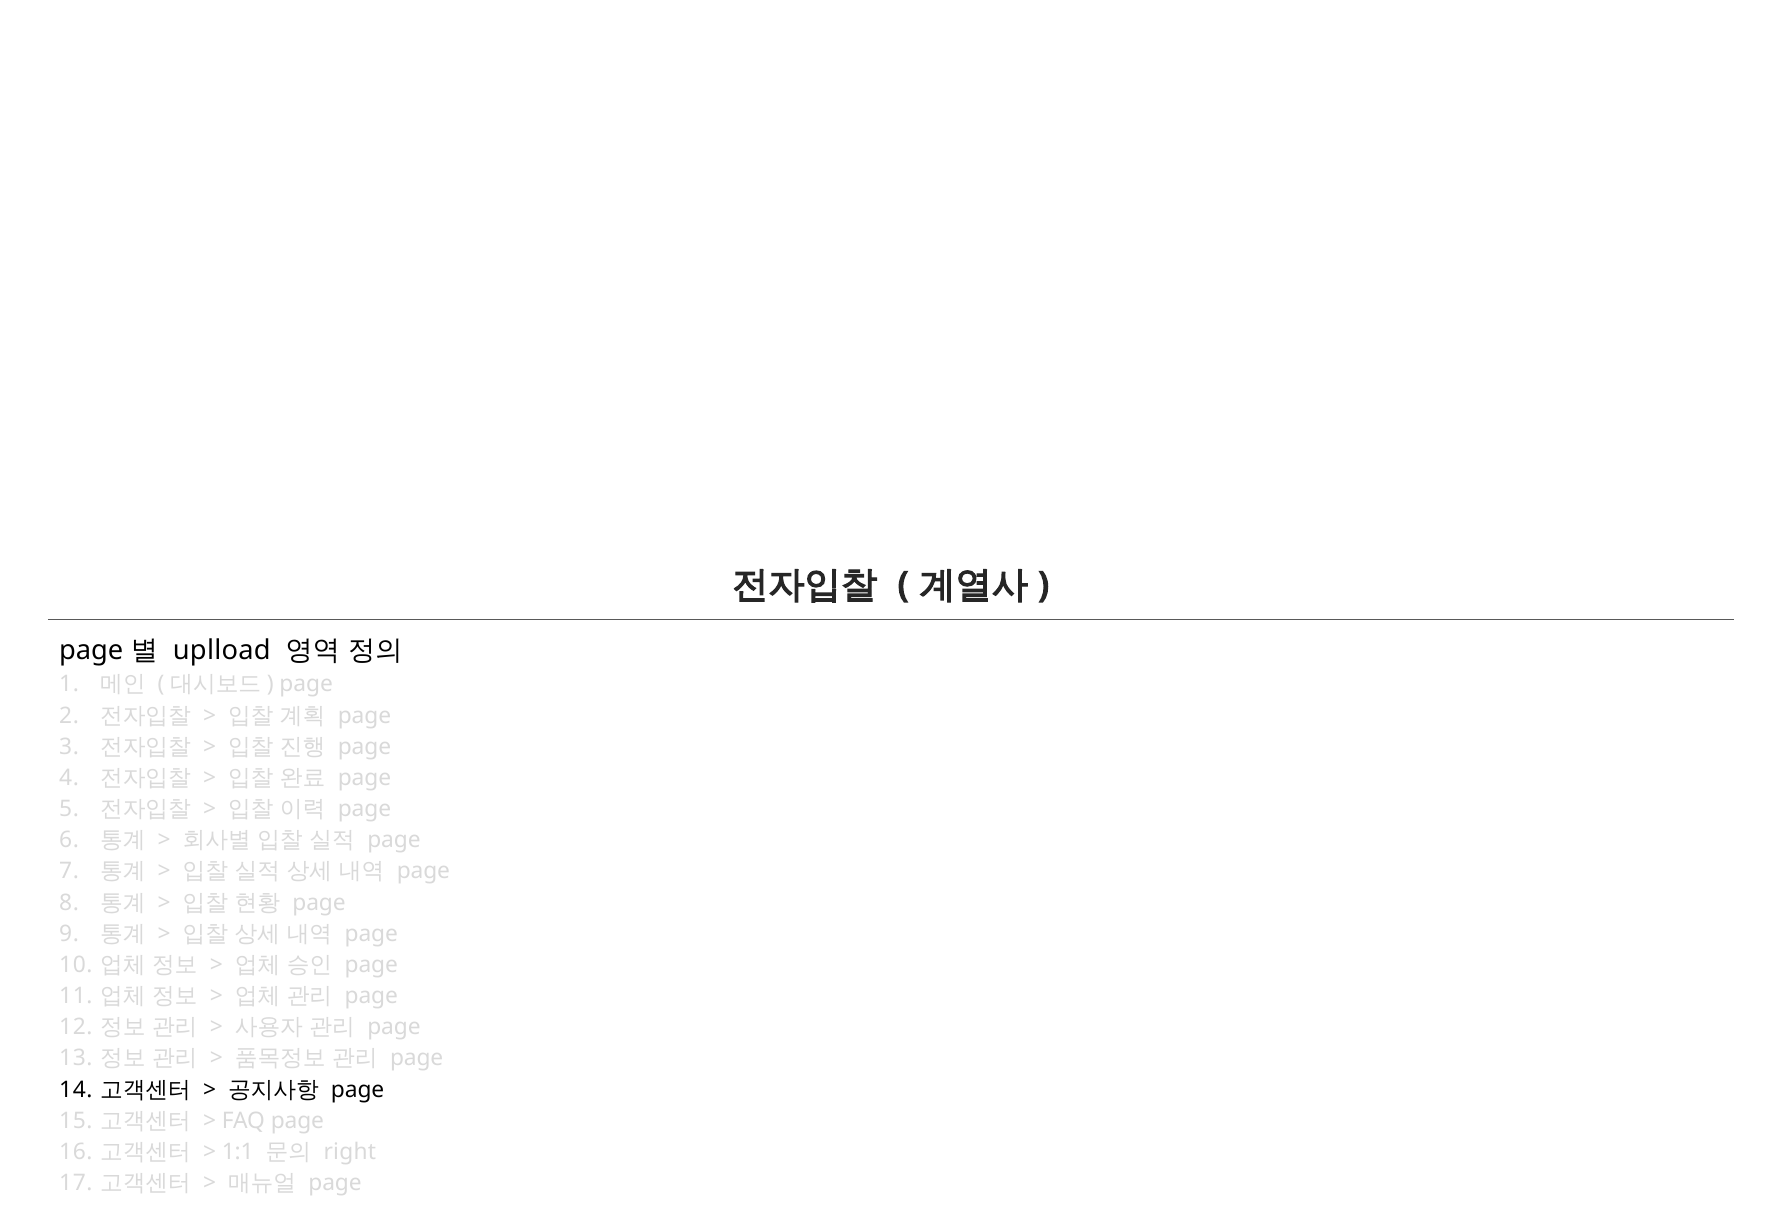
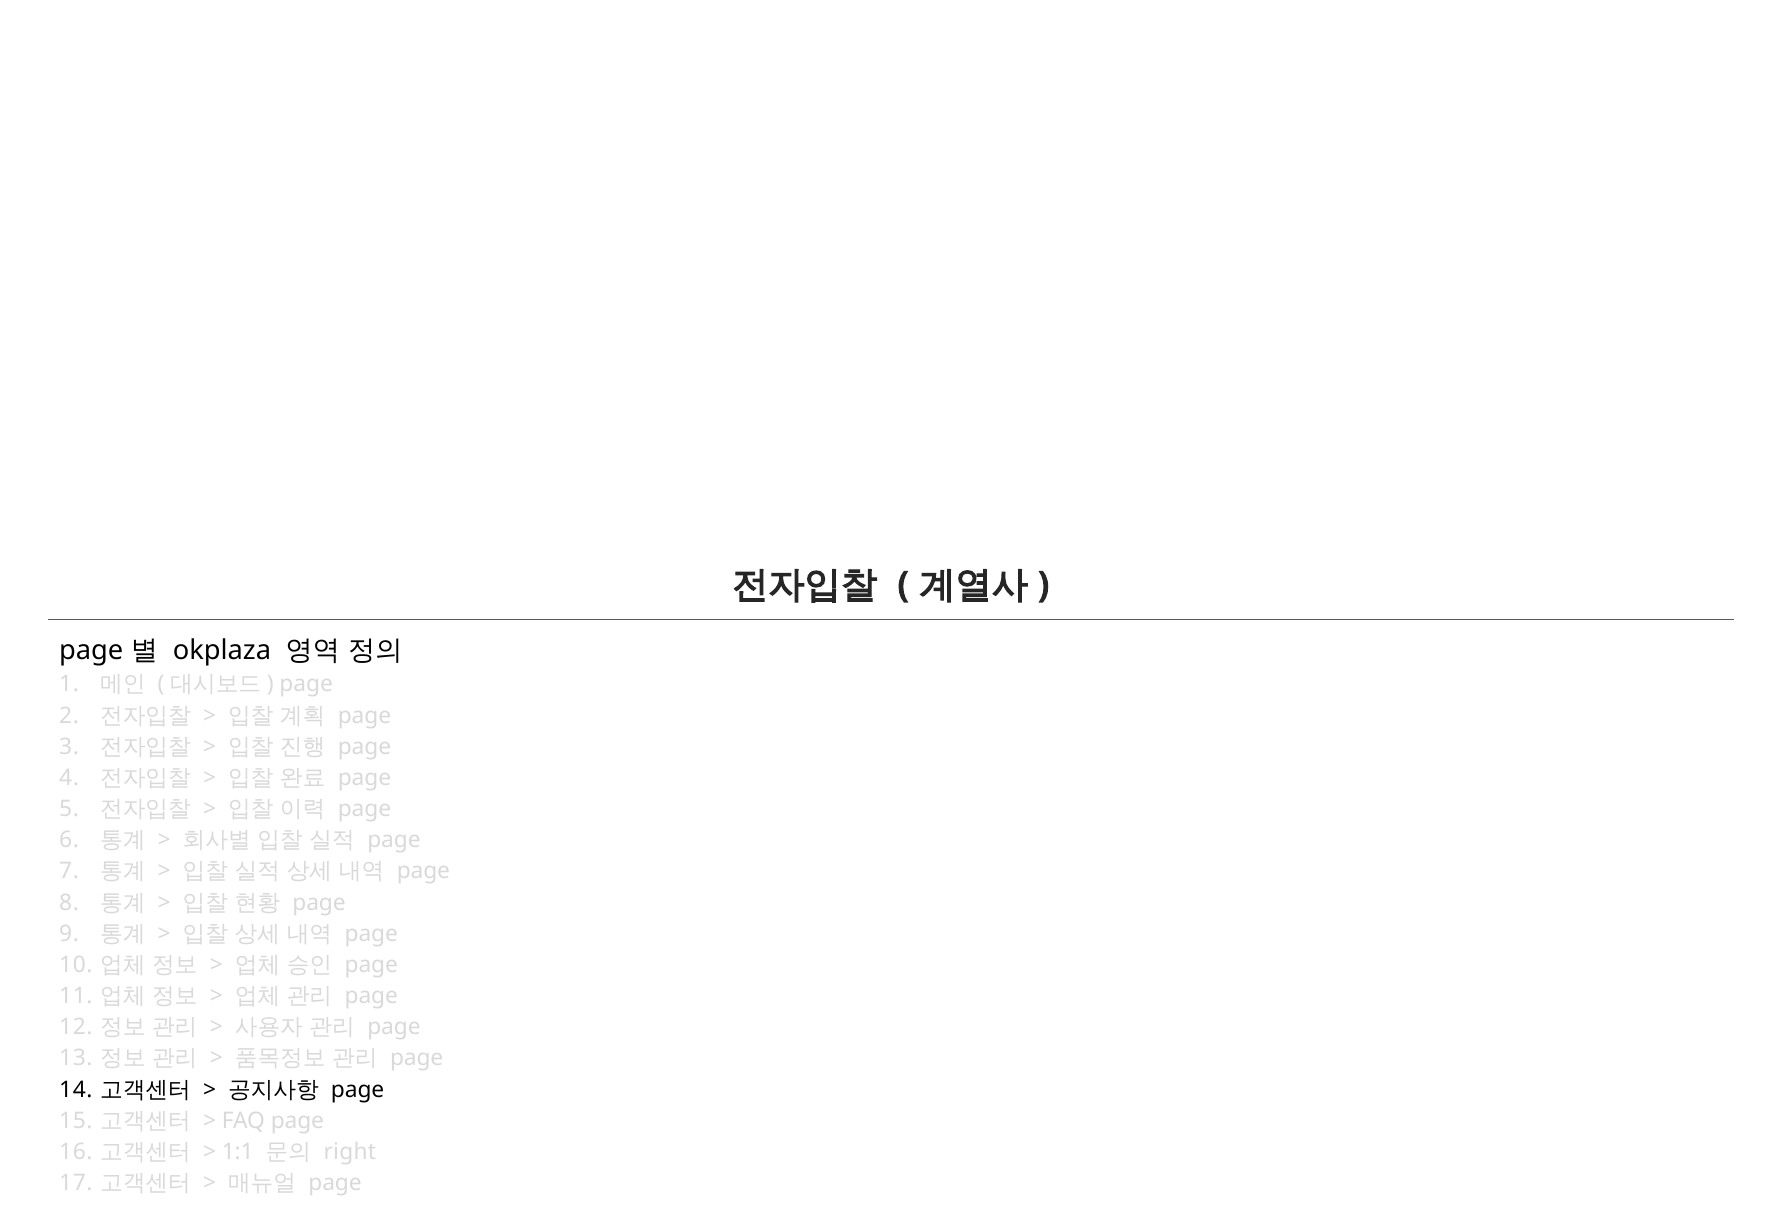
uplload: uplload -> okplaza (222, 650)
